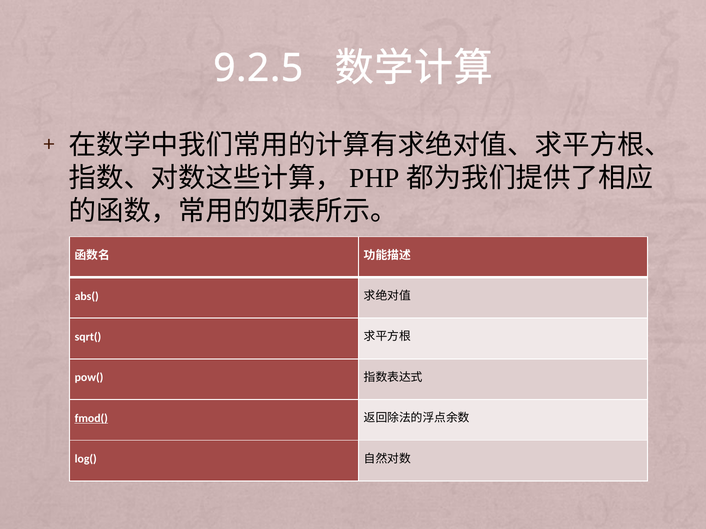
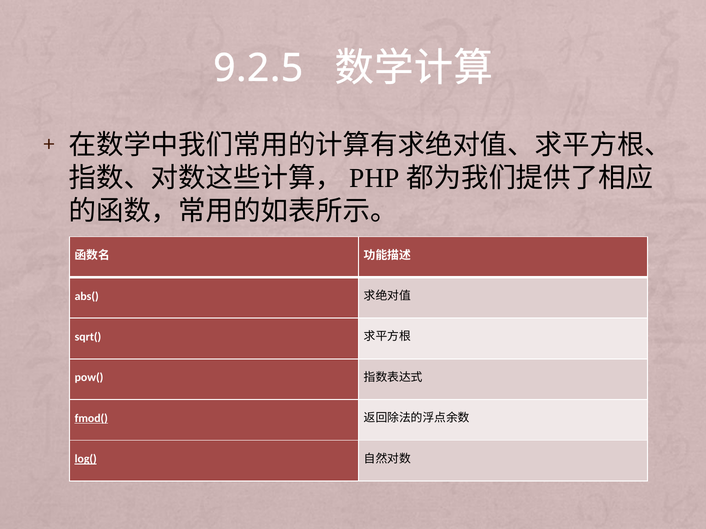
log( underline: none -> present (86, 459)
